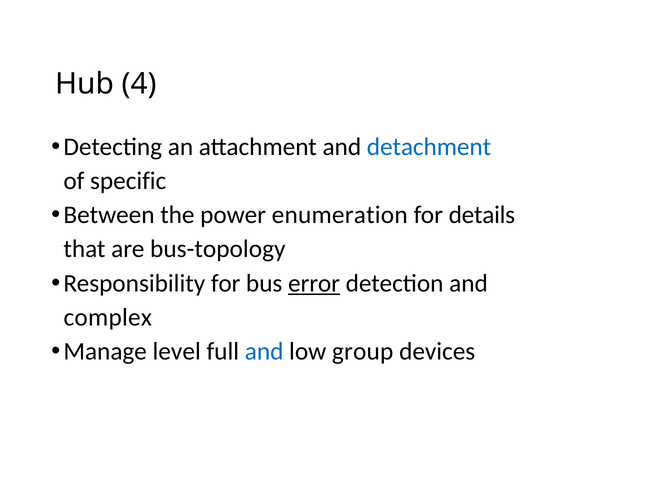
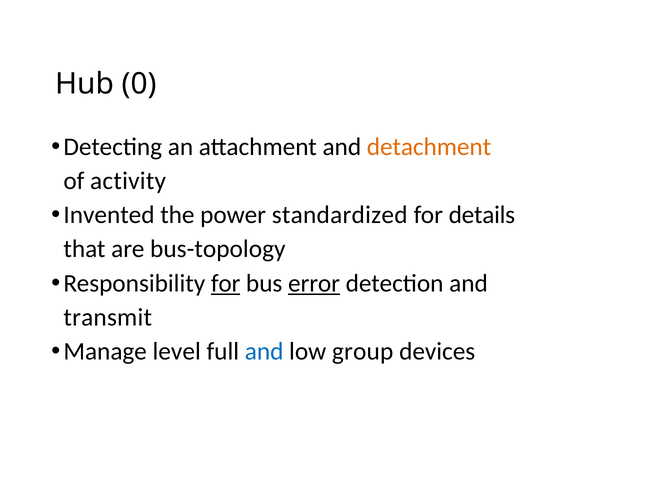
4: 4 -> 0 (139, 84)
detachment colour: blue -> orange (429, 147)
specific: specific -> activity (128, 181)
Between: Between -> Invented (109, 215)
enumeration: enumeration -> standardized (340, 215)
for underline: none -> present (226, 283)
complex: complex -> transmit (108, 317)
